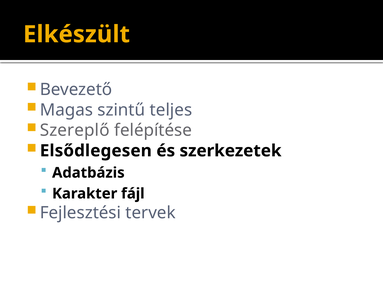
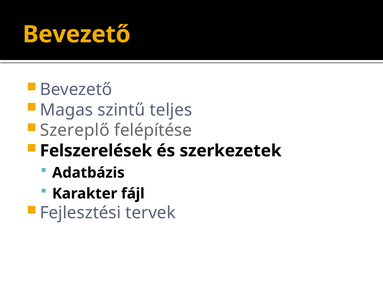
Elkészült: Elkészült -> Bevezető (77, 34)
Elsődlegesen: Elsődlegesen -> Felszerelések (96, 151)
